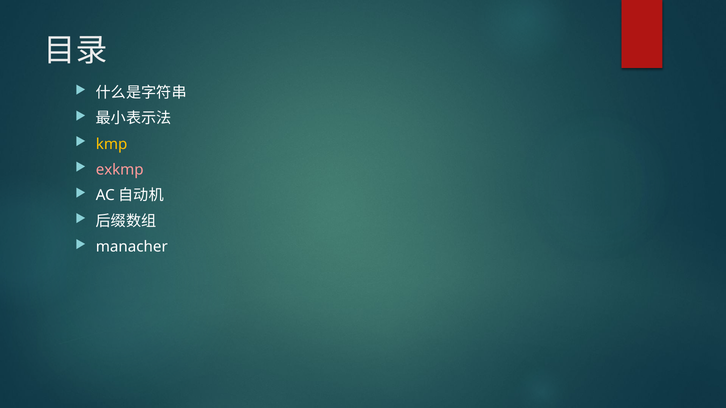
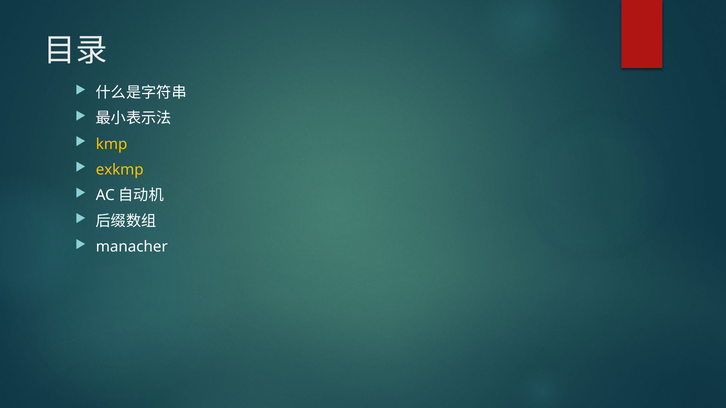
exkmp colour: pink -> yellow (120, 170)
